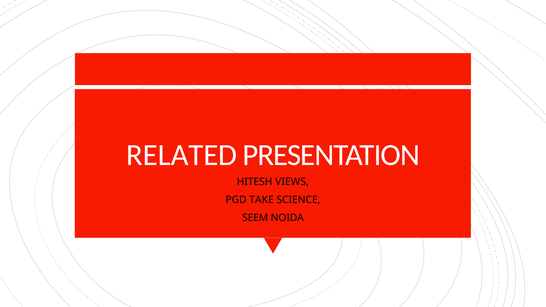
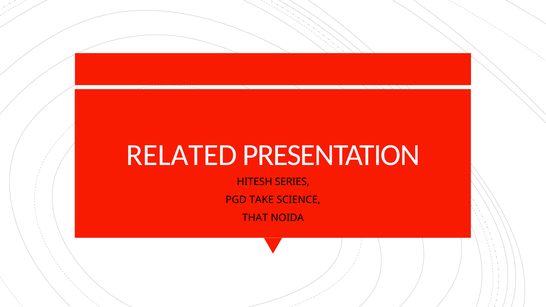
VIEWS: VIEWS -> SERIES (292, 182)
SEEM: SEEM -> THAT (255, 218)
